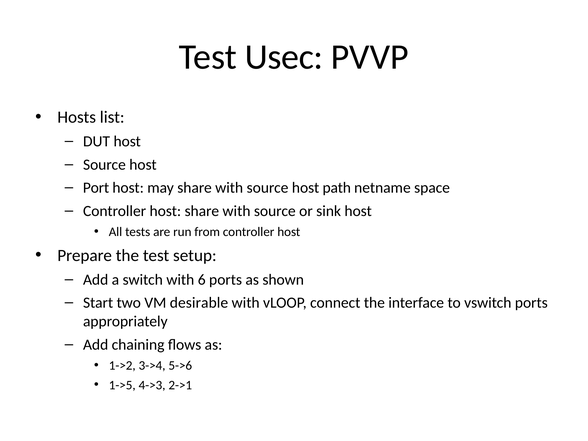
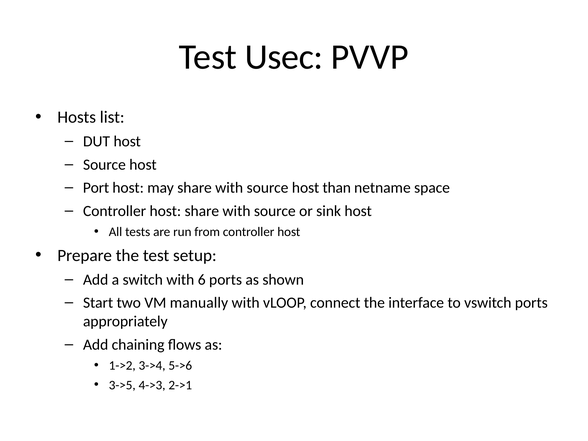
path: path -> than (337, 188)
desirable: desirable -> manually (199, 303)
1->5: 1->5 -> 3->5 (122, 385)
